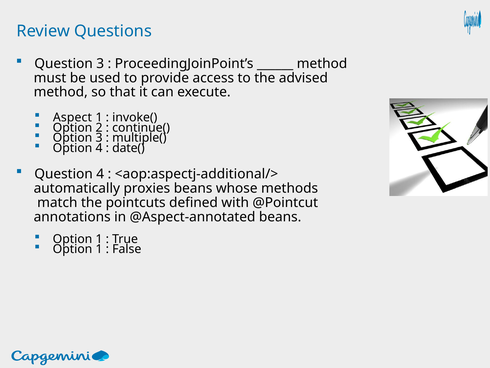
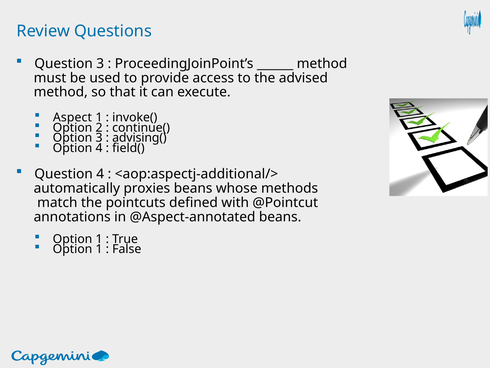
multiple(: multiple( -> advising( (139, 138)
date(: date( -> field( (128, 148)
